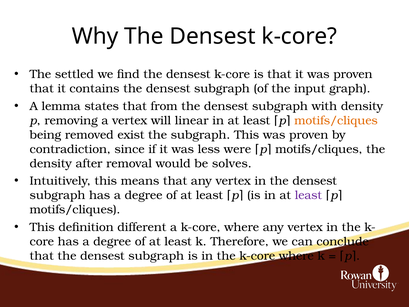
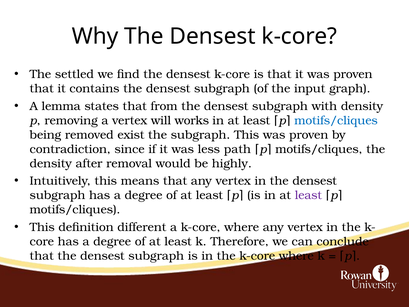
linear: linear -> works (192, 120)
motifs/cliques colour: orange -> blue (336, 120)
were: were -> path (237, 149)
solves: solves -> highly (232, 163)
